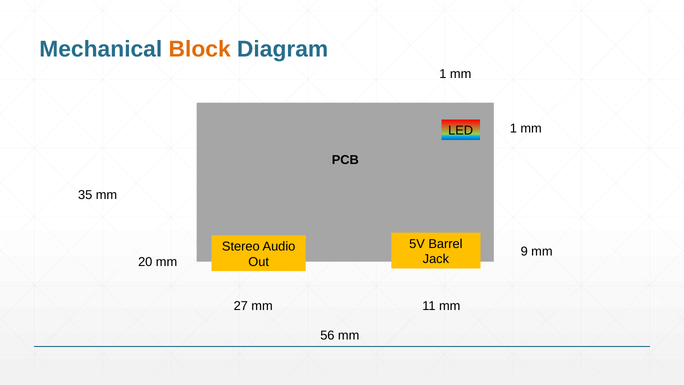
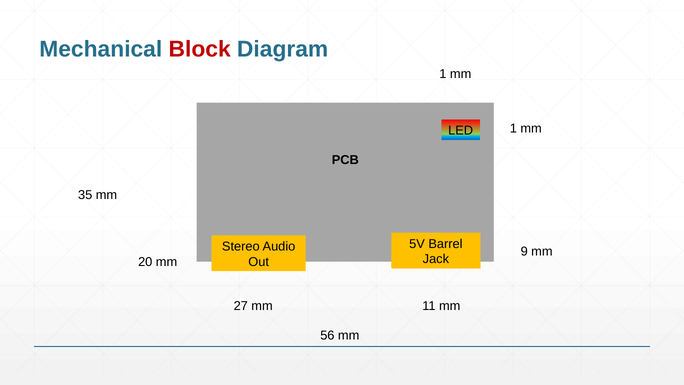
Block colour: orange -> red (200, 49)
